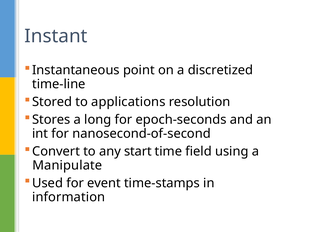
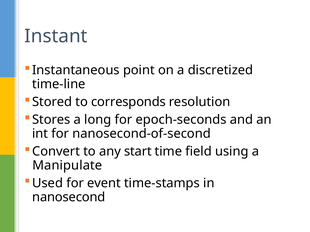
applications: applications -> corresponds (128, 102)
information: information -> nanosecond (69, 197)
